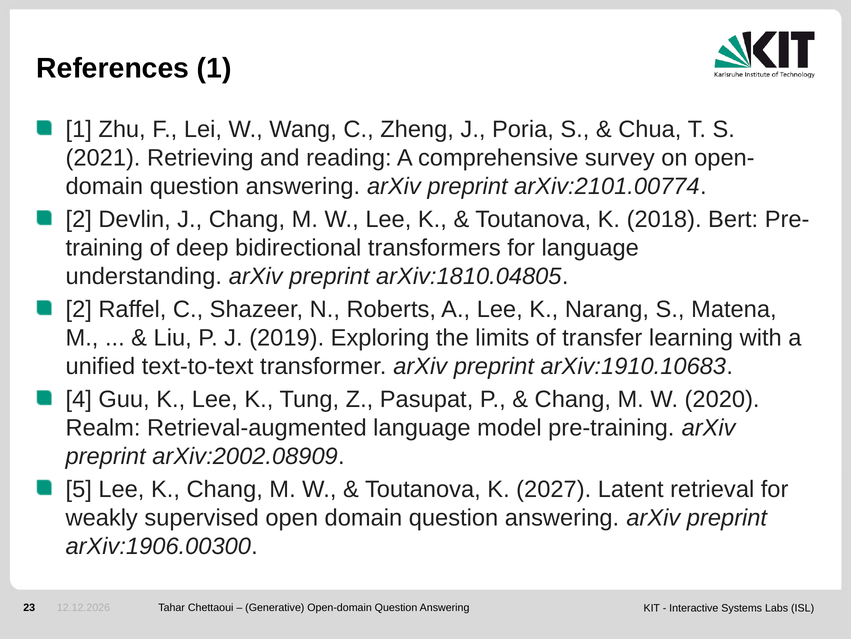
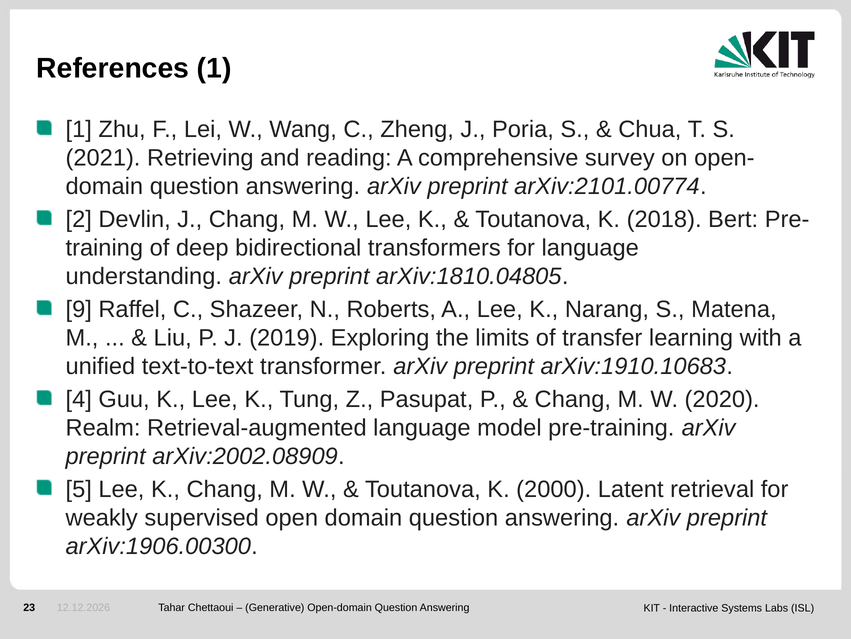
2: 2 -> 9 (79, 309)
2027: 2027 -> 2000 (554, 489)
